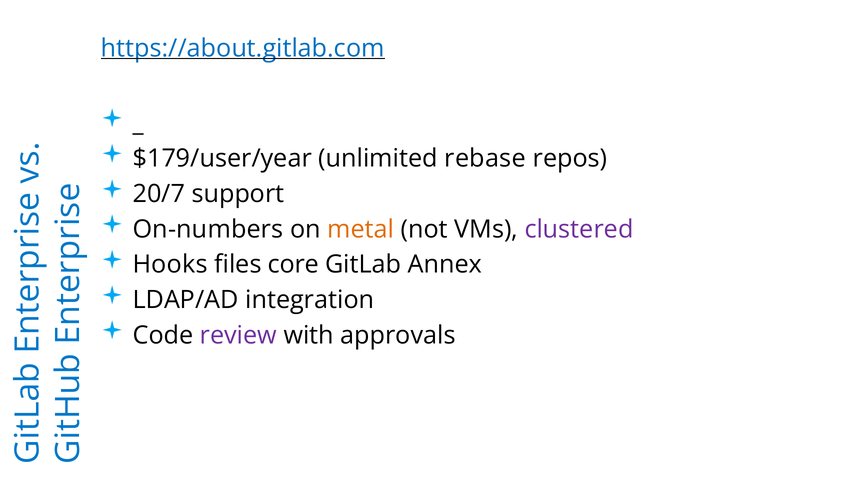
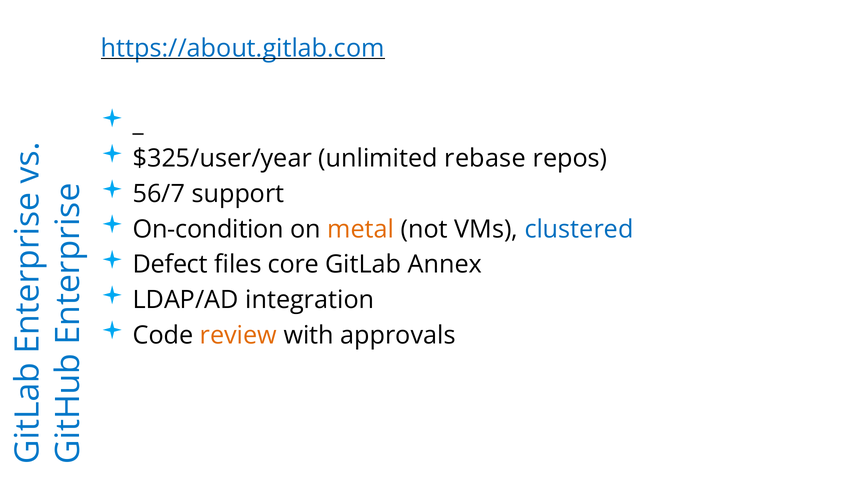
$179/user/year: $179/user/year -> $325/user/year (222, 158)
20/7: 20/7 -> 56/7 (159, 194)
On-numbers: On-numbers -> On-condition (208, 229)
clustered colour: purple -> blue (579, 229)
Hooks: Hooks -> Defect (170, 264)
review colour: purple -> orange (238, 335)
